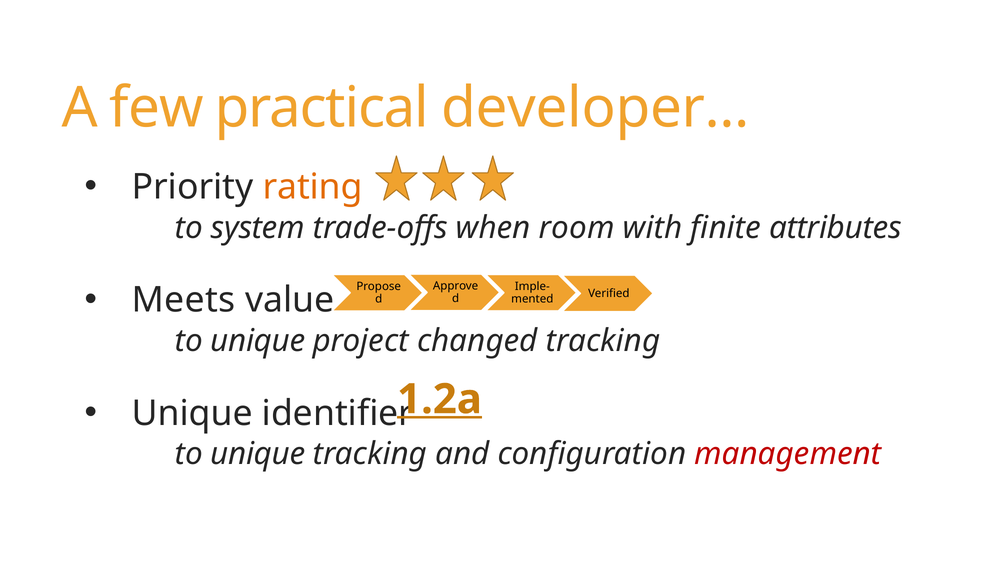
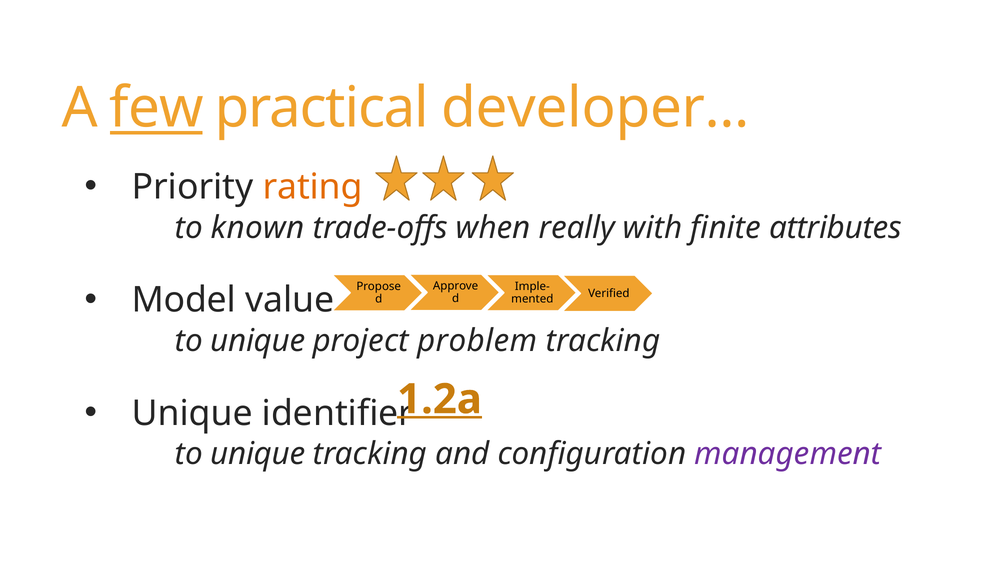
few underline: none -> present (157, 108)
system: system -> known (258, 228)
room: room -> really (577, 228)
Meets: Meets -> Model (184, 300)
changed: changed -> problem (477, 341)
management colour: red -> purple (788, 454)
